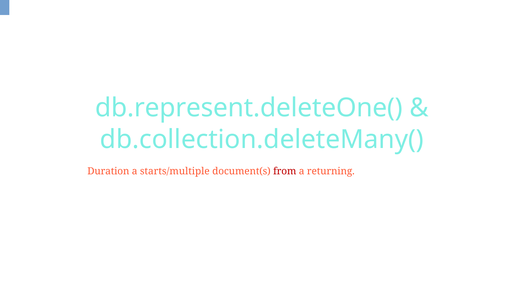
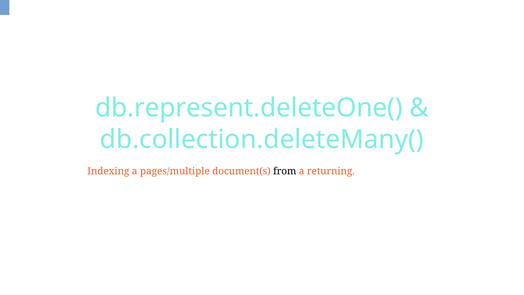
Duration: Duration -> Indexing (108, 171)
starts/multiple: starts/multiple -> pages/multiple (175, 171)
from colour: red -> black (285, 171)
